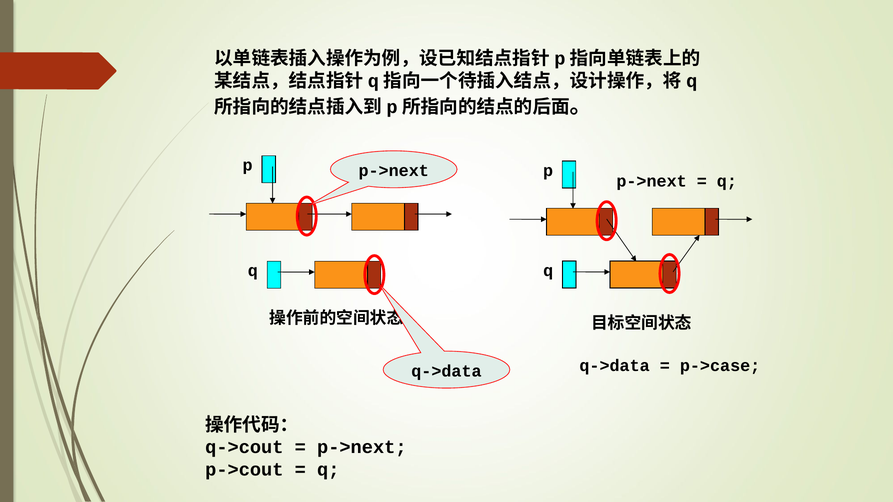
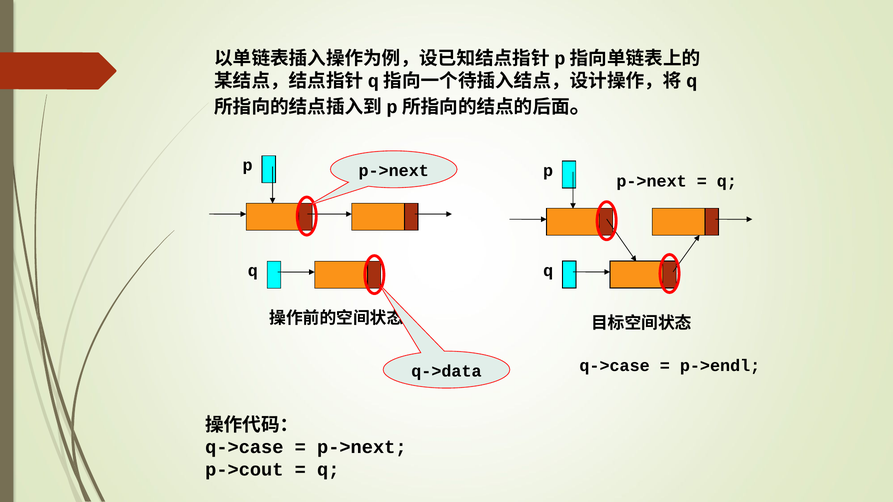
q->data: q->data -> q->case (615, 366)
p->case: p->case -> p->endl (720, 366)
q->cout: q->cout -> q->case (244, 448)
